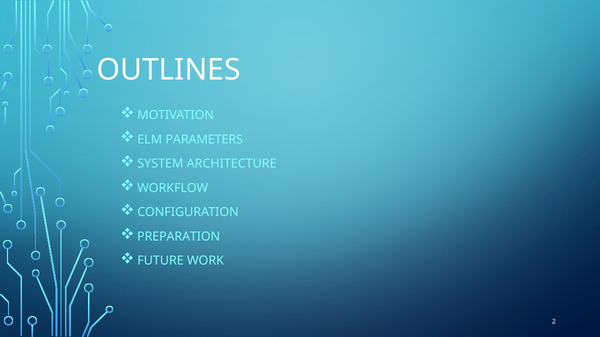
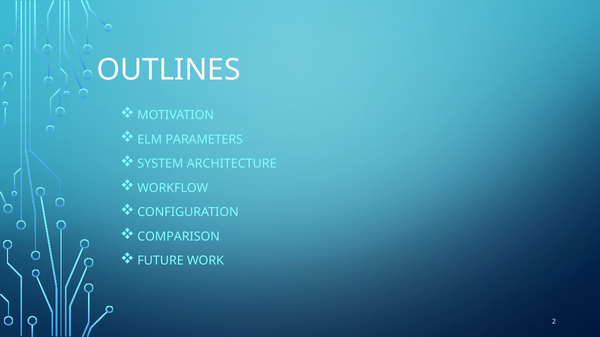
PREPARATION: PREPARATION -> COMPARISON (179, 237)
